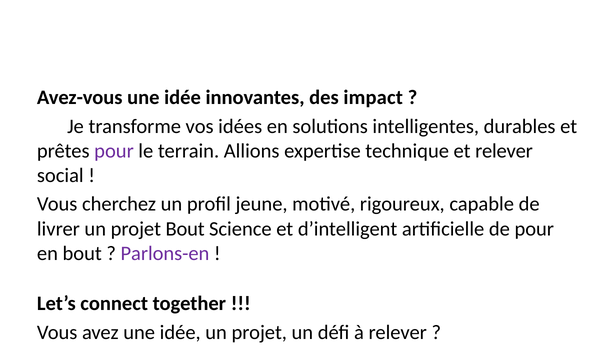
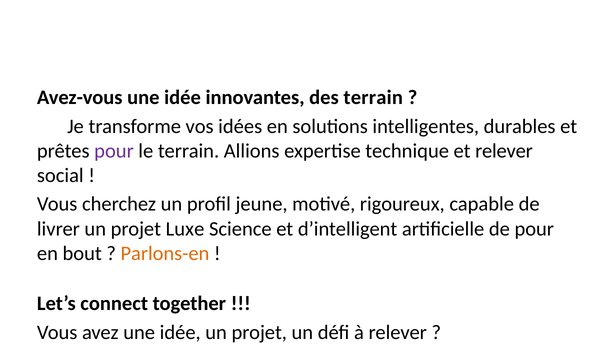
des impact: impact -> terrain (373, 98)
projet Bout: Bout -> Luxe (185, 229)
Parlons-en colour: purple -> orange (165, 254)
